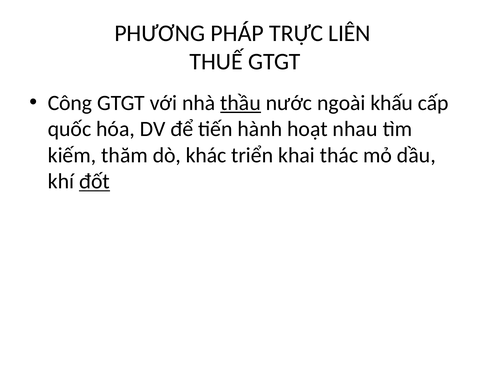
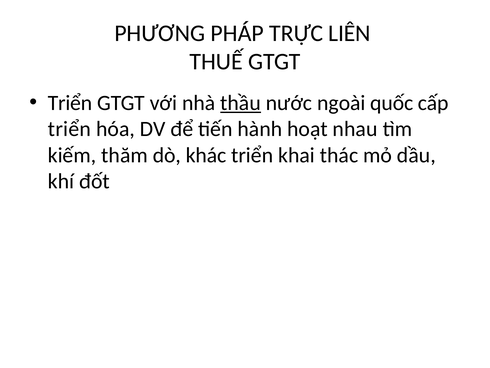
Công: Công -> Triển (70, 103)
khấu: khấu -> quốc (392, 103)
quốc: quốc -> triển (69, 129)
đốt underline: present -> none (94, 181)
